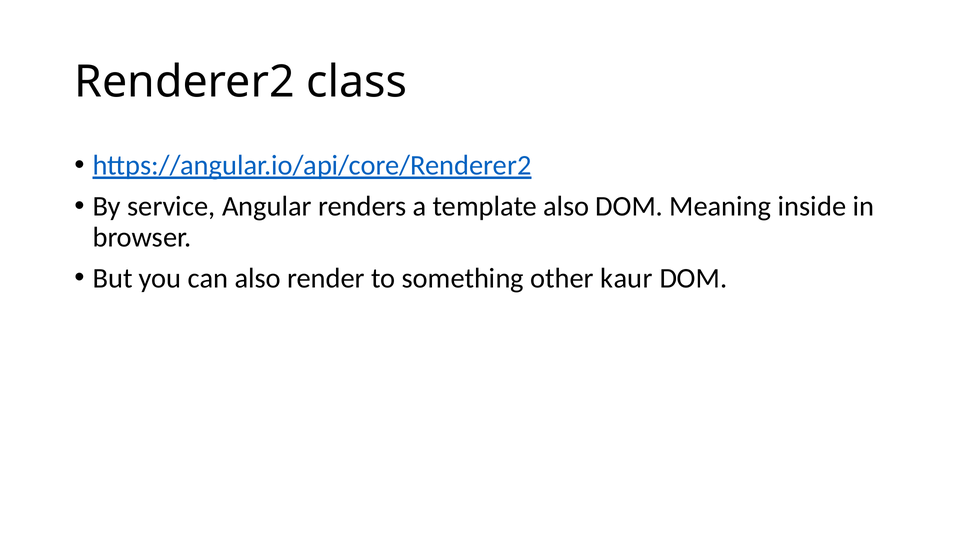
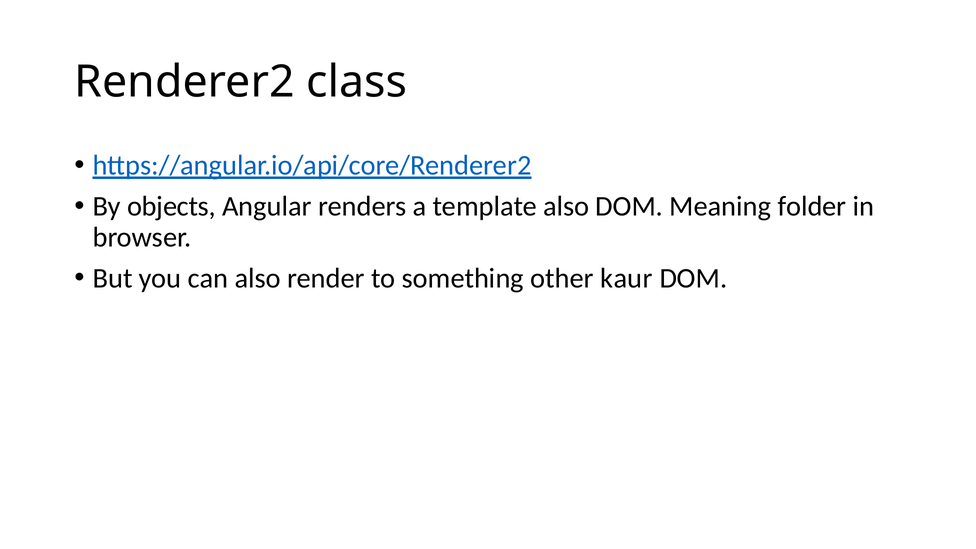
service: service -> objects (171, 206)
inside: inside -> folder (812, 206)
